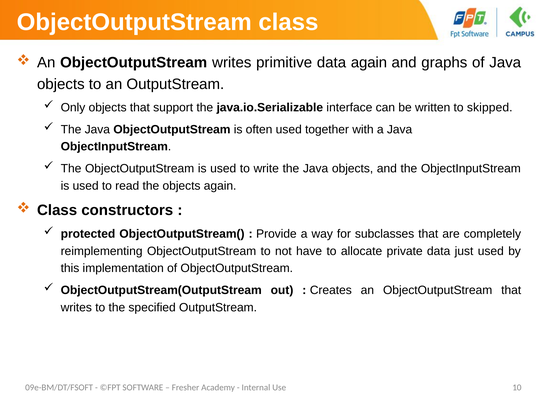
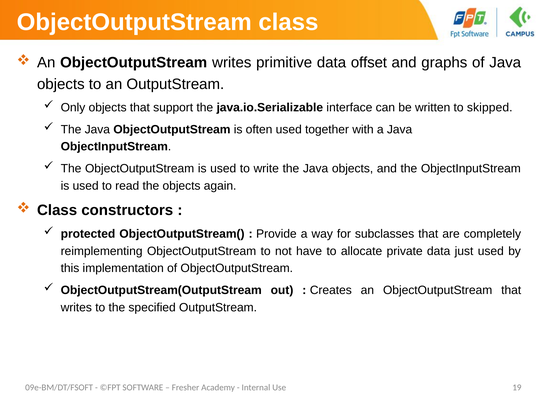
data again: again -> offset (369, 62)
10: 10 -> 19 (517, 387)
